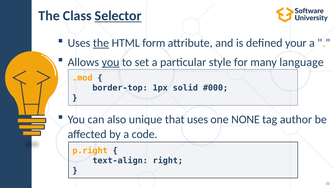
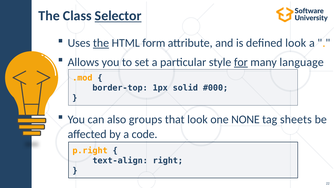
defined your: your -> look (296, 43)
you underline: present -> none (111, 62)
for underline: none -> present (241, 62)
unique: unique -> groups (146, 119)
that uses: uses -> look (197, 119)
author: author -> sheets (296, 119)
